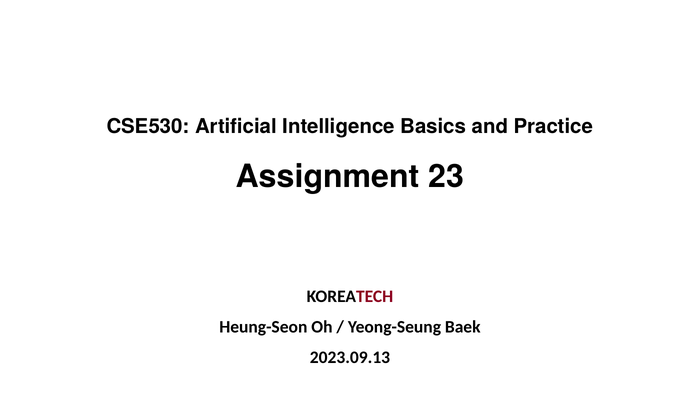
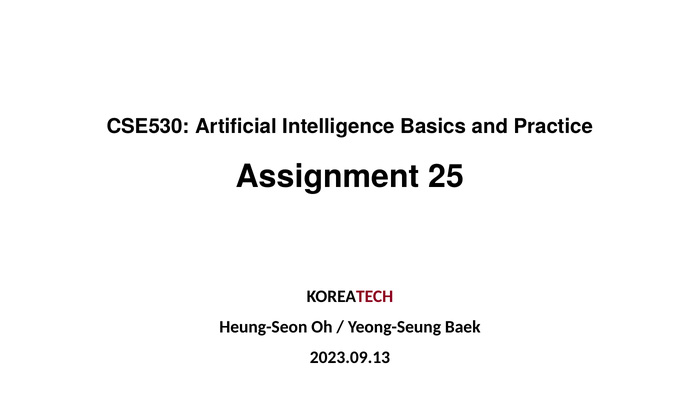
23: 23 -> 25 (446, 176)
